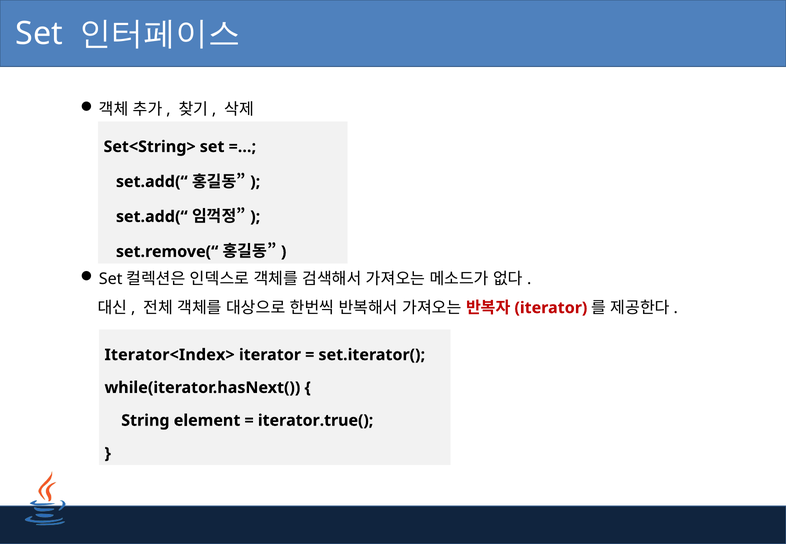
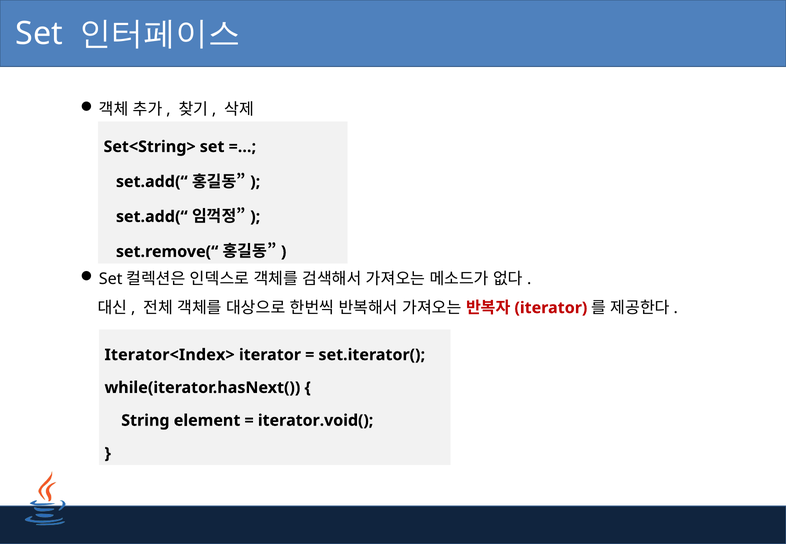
iterator.true(: iterator.true( -> iterator.void( (316, 421)
